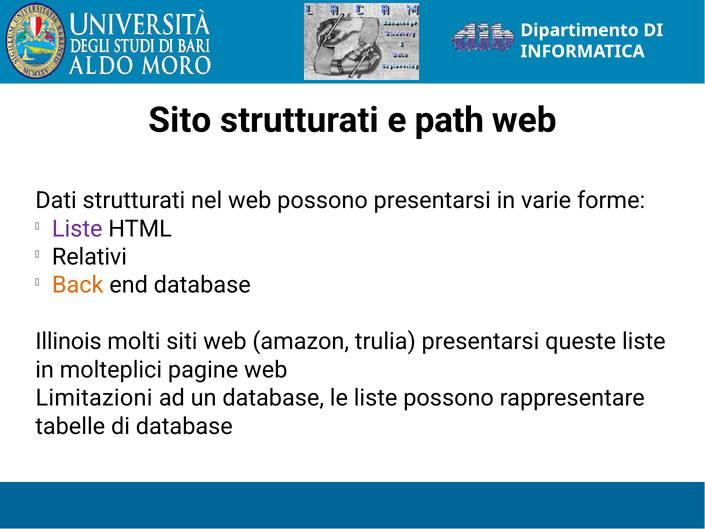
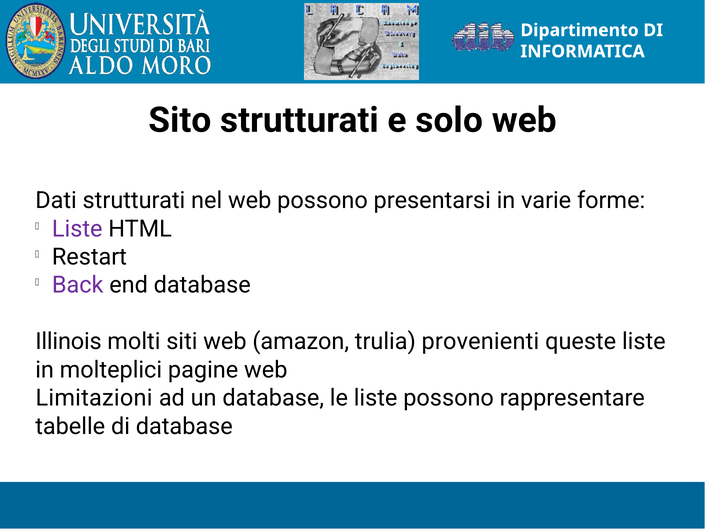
path: path -> solo (449, 120)
Relativi: Relativi -> Restart (89, 257)
Back colour: orange -> purple (78, 285)
trulia presentarsi: presentarsi -> provenienti (480, 341)
